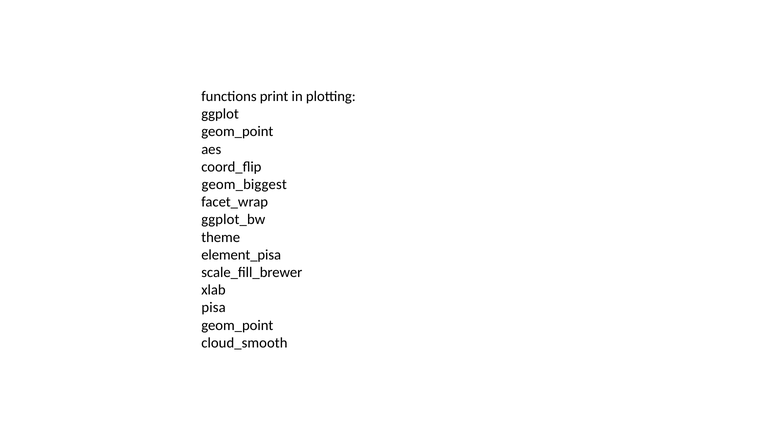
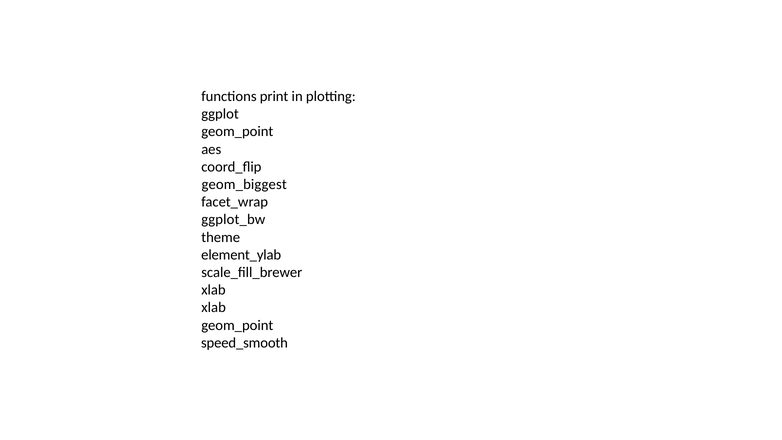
element_pisa: element_pisa -> element_ylab (241, 255)
pisa: pisa -> xlab (214, 308)
cloud_smooth: cloud_smooth -> speed_smooth (244, 343)
